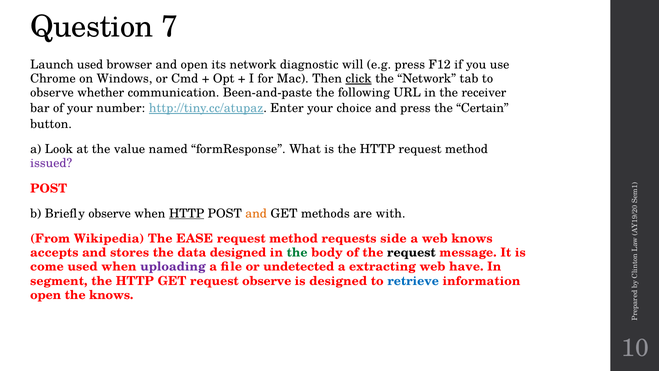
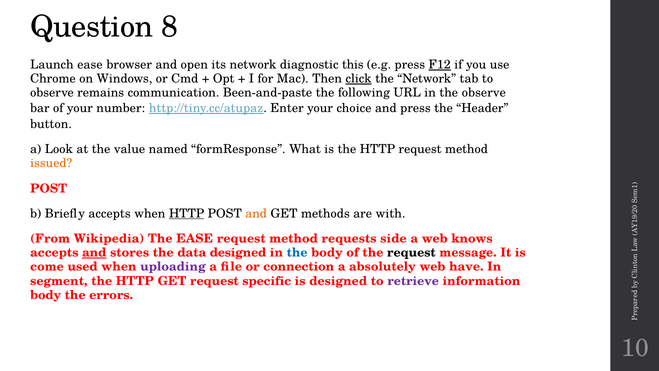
7: 7 -> 8 (169, 27)
Launch used: used -> ease (90, 65)
will: will -> this (353, 65)
F12 underline: none -> present (440, 65)
whether: whether -> remains (101, 93)
the receiver: receiver -> observe (484, 93)
Certain: Certain -> Header (482, 108)
issued colour: purple -> orange (51, 163)
Briefly observe: observe -> accepts (110, 213)
and underline: none -> present (94, 253)
the colour: green -> blue (297, 253)
undetected: undetected -> connection (299, 267)
extracting: extracting -> absolutely (382, 267)
request observe: observe -> specific (267, 281)
retrieve colour: blue -> purple (413, 281)
open: open -> body (46, 295)
the knows: knows -> errors (111, 295)
